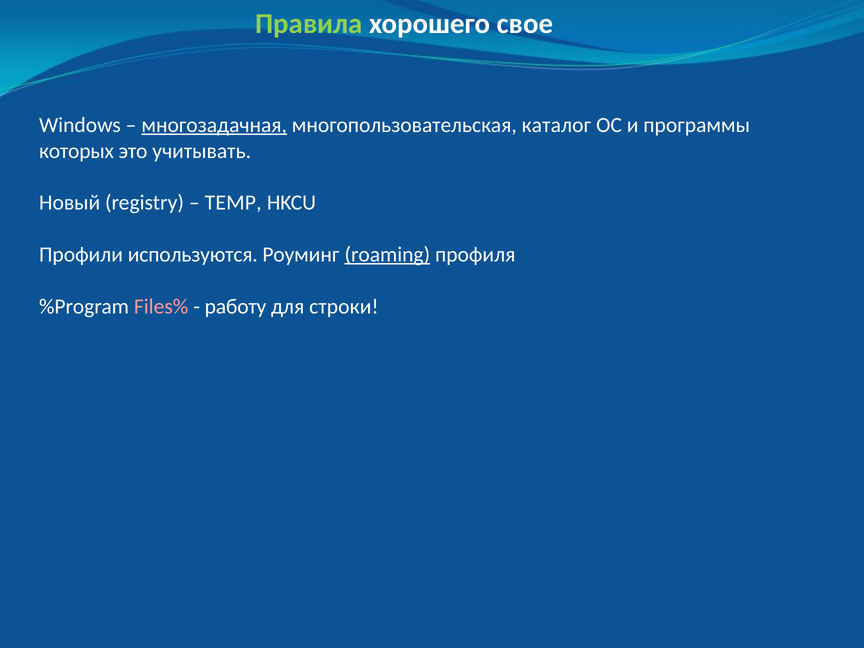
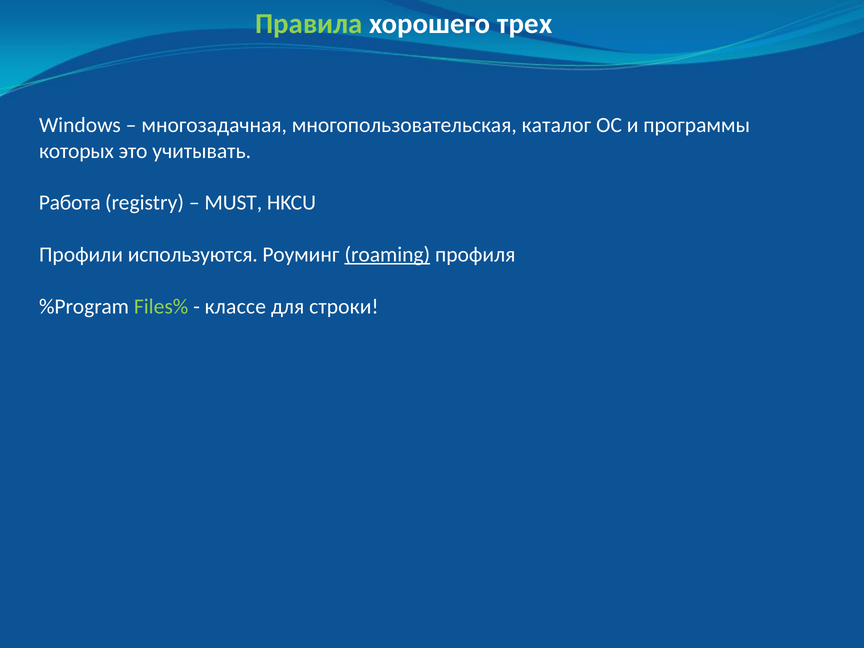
свое: свое -> трех (525, 24)
многозадачная underline: present -> none (214, 125)
Новый: Новый -> Работа (70, 203)
TEMP: TEMP -> MUST (233, 203)
Files% colour: pink -> light green (161, 306)
работу: работу -> классе (235, 306)
